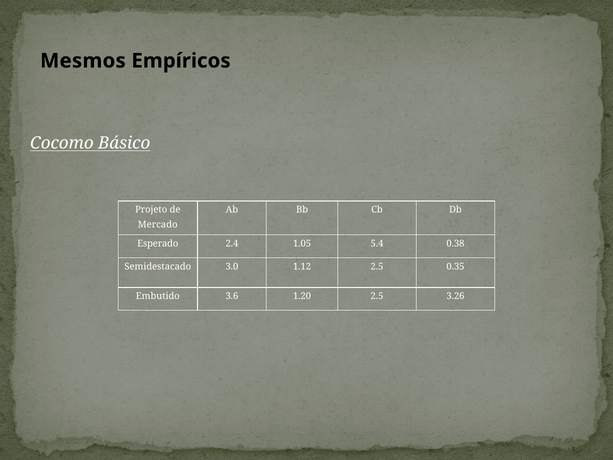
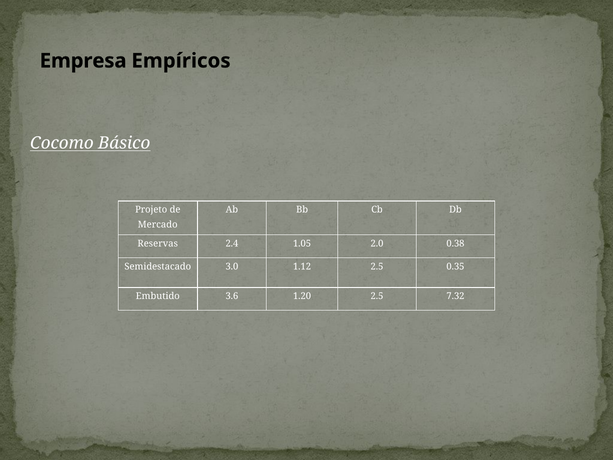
Mesmos: Mesmos -> Empresa (83, 61)
Esperado: Esperado -> Reservas (158, 243)
5.4: 5.4 -> 2.0 (377, 243)
3.26: 3.26 -> 7.32 (455, 296)
